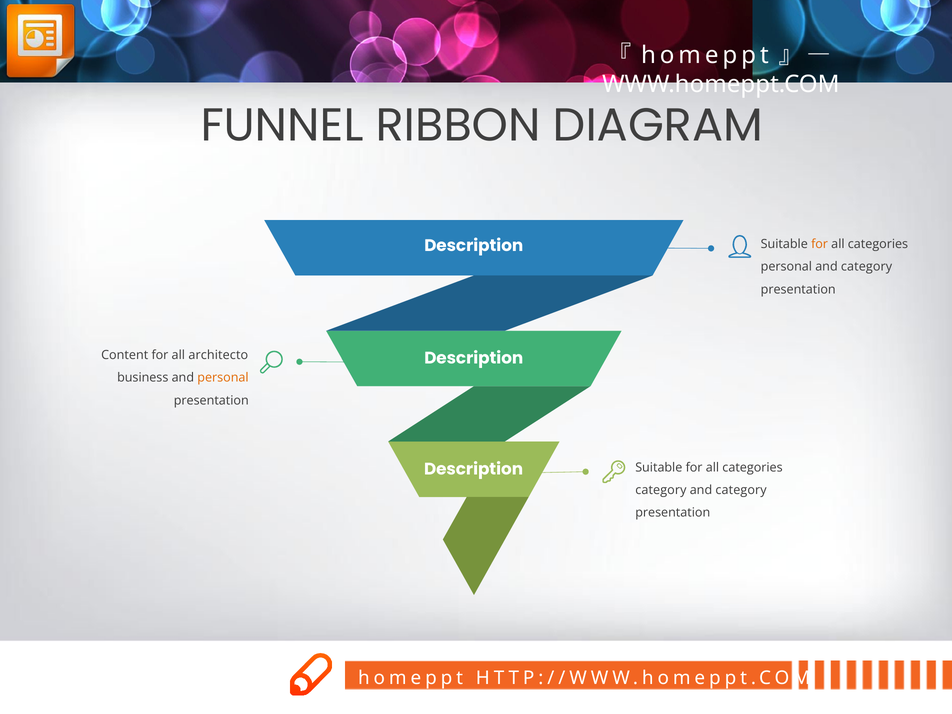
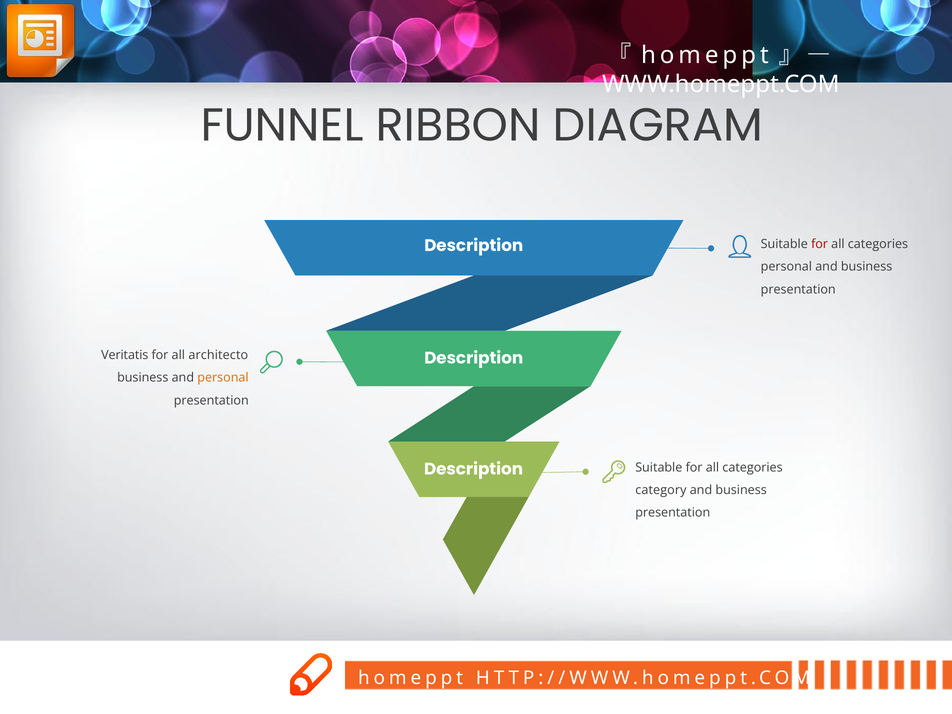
for colour: orange -> red (820, 244)
category: category -> business (867, 267)
Content: Content -> Veritatis (125, 355)
category: category -> business (741, 490)
